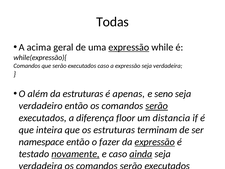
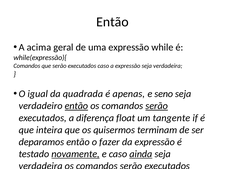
Todas: Todas -> Então (112, 22)
expressão underline: present -> none (129, 47)
além: além -> igual (38, 94)
da estruturas: estruturas -> quadrada (83, 94)
então underline: none -> present (76, 106)
floor: floor -> float (126, 118)
distancia: distancia -> tangente (171, 118)
os estruturas: estruturas -> quisermos (114, 130)
namespace: namespace -> deparamos (41, 142)
expressão underline: present -> none (155, 142)
